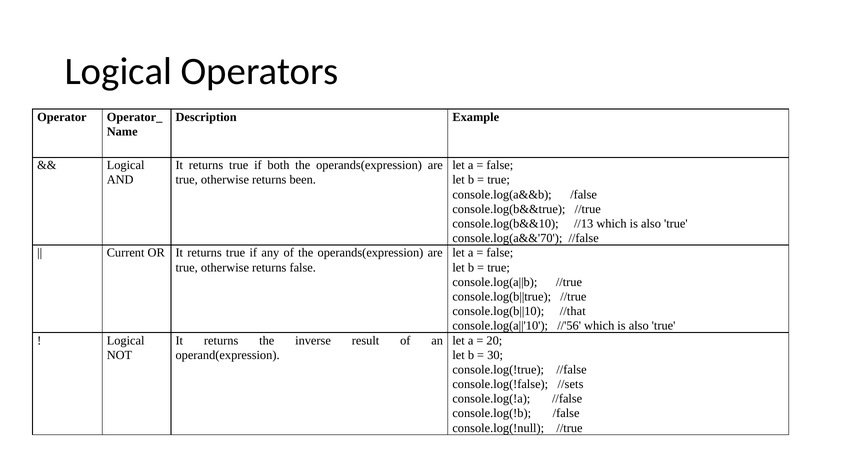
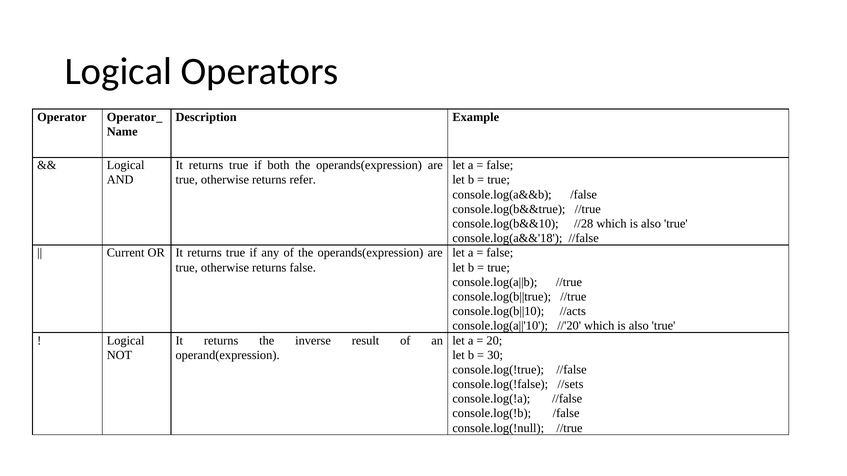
been: been -> refer (303, 180)
//13: //13 -> //28 (584, 224)
console.log(a&&'70: console.log(a&&'70 -> console.log(a&&'18 (507, 238)
//that: //that -> //acts (573, 312)
//'56: //'56 -> //'20 (569, 326)
